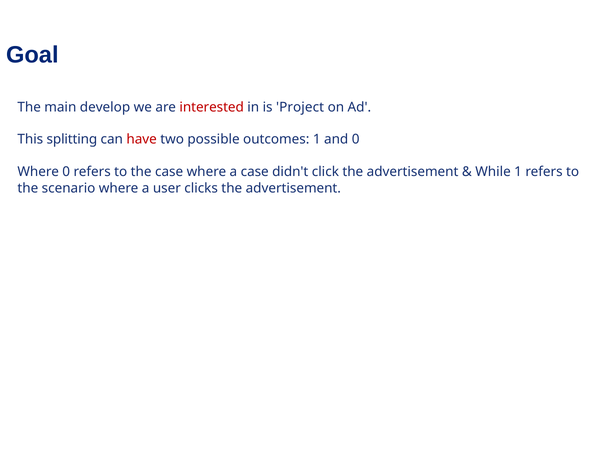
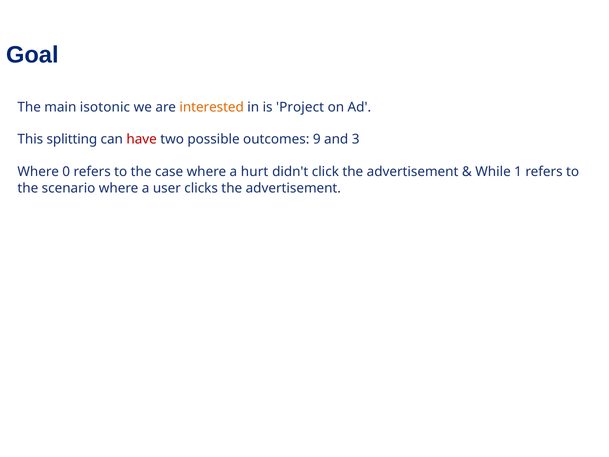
develop: develop -> isotonic (105, 107)
interested colour: red -> orange (212, 107)
outcomes 1: 1 -> 9 (317, 139)
and 0: 0 -> 3 (356, 139)
a case: case -> hurt (255, 172)
